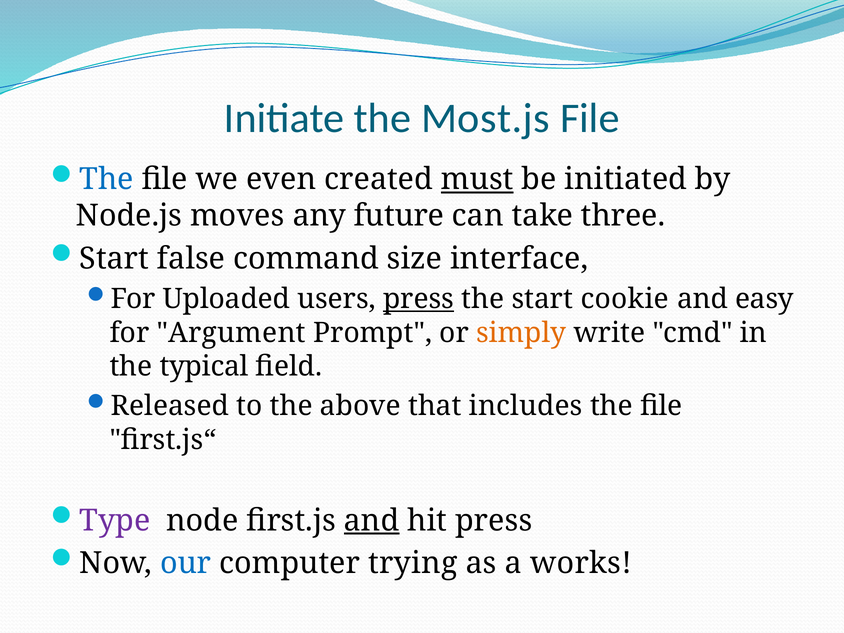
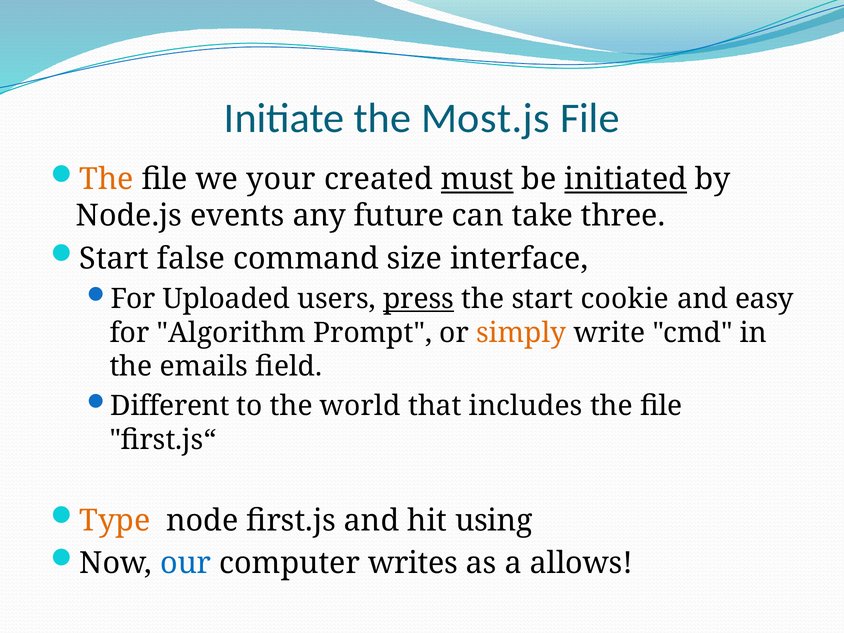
The colour: blue -> orange (107, 179)
even: even -> your (281, 179)
initiated underline: none -> present (626, 179)
moves: moves -> events (237, 216)
Argument: Argument -> Algorithm (231, 333)
typical: typical -> emails (204, 367)
Released: Released -> Different (170, 406)
above: above -> world (360, 406)
Type colour: purple -> orange (115, 521)
and underline: present -> none (372, 521)
hit press: press -> using (494, 521)
trying: trying -> writes (413, 563)
works: works -> allows (581, 563)
